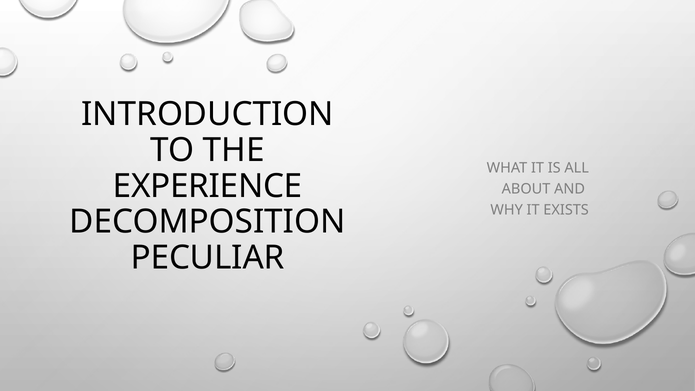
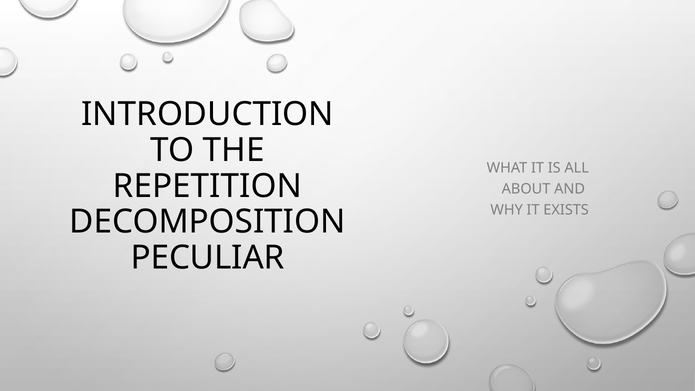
EXPERIENCE: EXPERIENCE -> REPETITION (207, 186)
